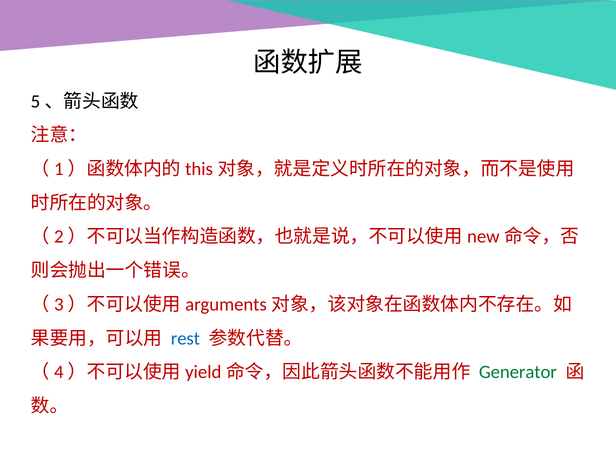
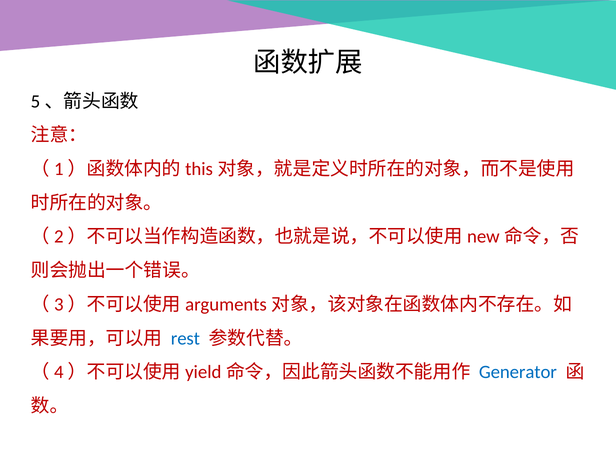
Generator colour: green -> blue (518, 372)
